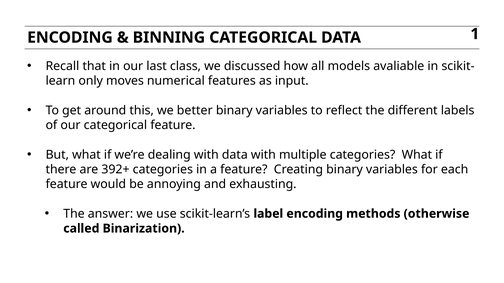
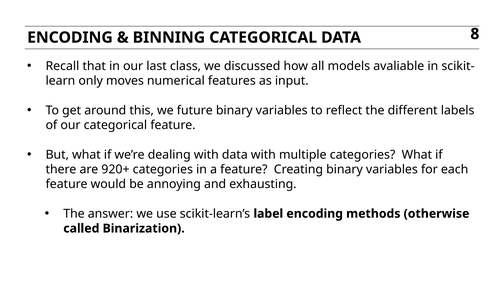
1: 1 -> 8 (475, 34)
better: better -> future (195, 110)
392+: 392+ -> 920+ (115, 169)
